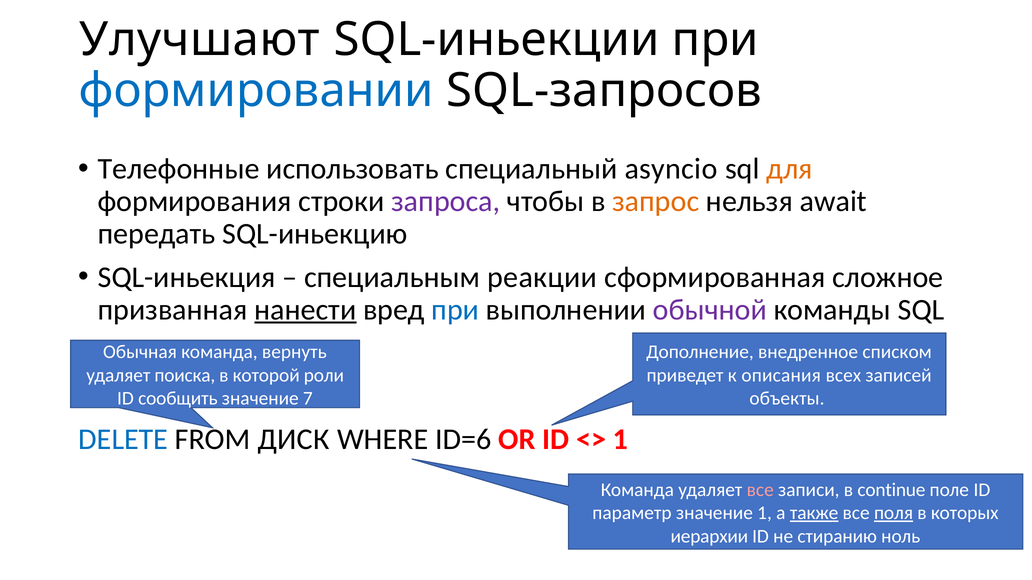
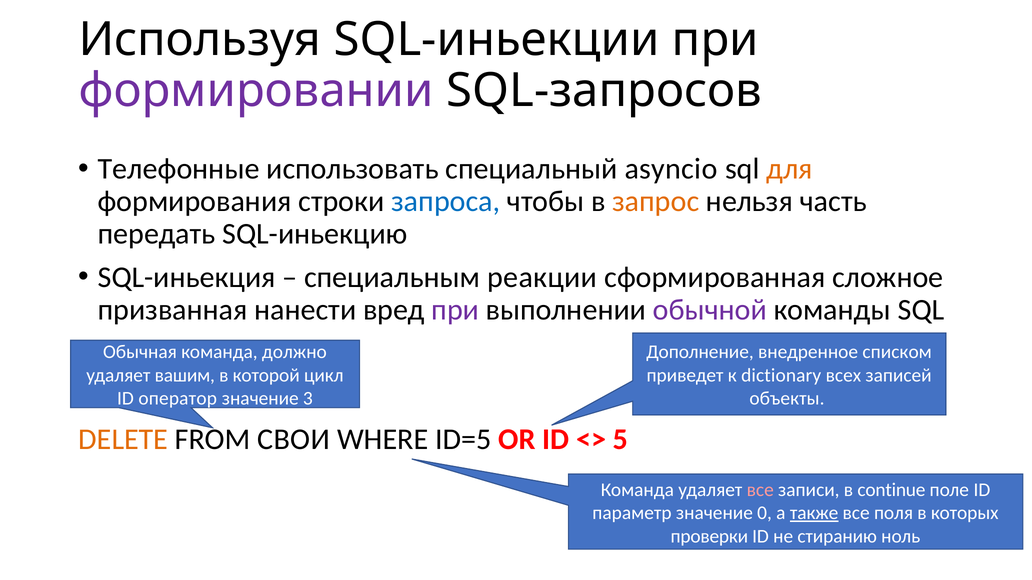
Улучшают: Улучшают -> Используя (200, 40)
формировании colour: blue -> purple (256, 91)
запроса colour: purple -> blue (446, 202)
await: await -> часть (833, 202)
нанести underline: present -> none (305, 310)
при colour: blue -> purple (455, 310)
вернуть: вернуть -> должно (294, 352)
поиска: поиска -> вашим (185, 376)
роли: роли -> цикл (324, 376)
описания: описания -> dictionary (781, 376)
сообщить: сообщить -> оператор (178, 399)
7: 7 -> 3 (308, 399)
DELETE colour: blue -> orange (123, 440)
ДИСК: ДИСК -> СВОИ (294, 440)
ID=6: ID=6 -> ID=5 (463, 440)
1: 1 -> 5 (620, 440)
значение 1: 1 -> 0 (765, 513)
поля underline: present -> none (894, 513)
иерархии: иерархии -> проверки (709, 537)
